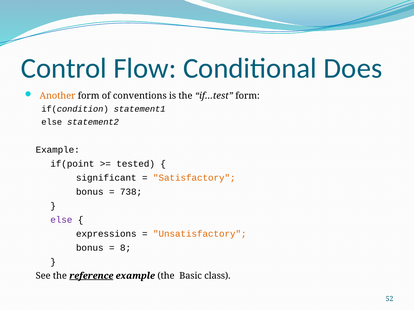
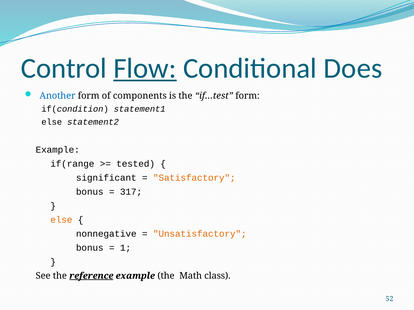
Flow underline: none -> present (145, 68)
Another colour: orange -> blue (58, 96)
conventions: conventions -> components (140, 96)
if(point: if(point -> if(range (72, 164)
738: 738 -> 317 (131, 192)
else colour: purple -> orange (61, 220)
expressions: expressions -> nonnegative (106, 234)
8: 8 -> 1 (126, 248)
Basic: Basic -> Math (191, 276)
